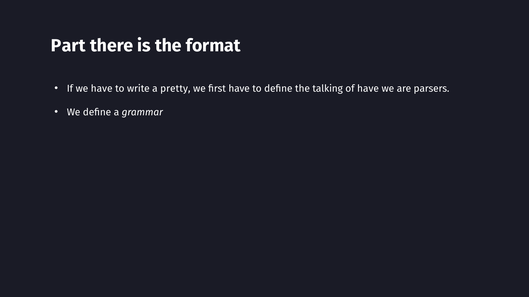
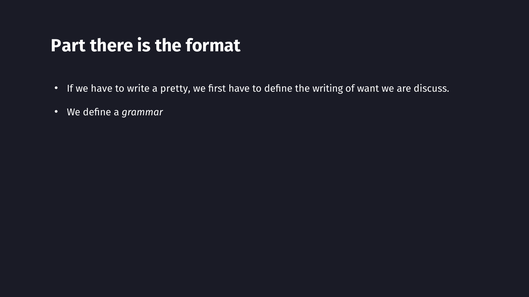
talking: talking -> writing (328, 89)
of have: have -> want (368, 89)
parsers: parsers -> discuss (431, 89)
